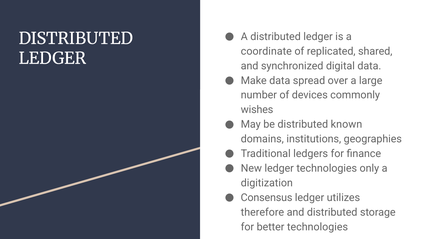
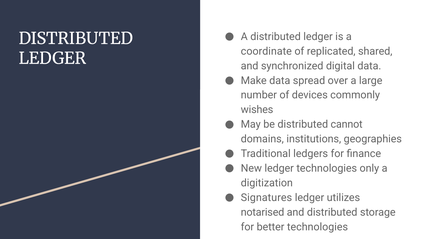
known: known -> cannot (347, 124)
Consensus: Consensus -> Signatures (266, 197)
therefore: therefore -> notarised (263, 212)
